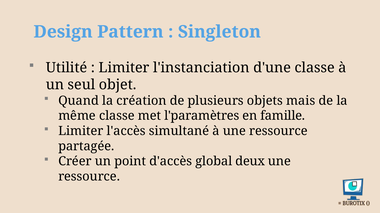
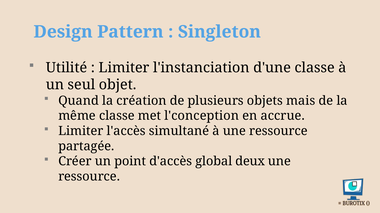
l'paramètres: l'paramètres -> l'conception (202, 116)
famille: famille -> accrue (283, 116)
